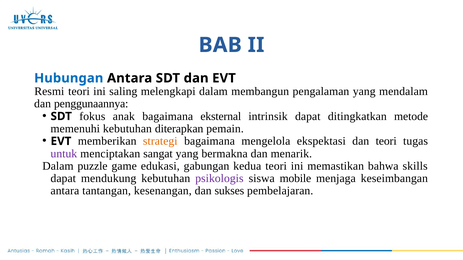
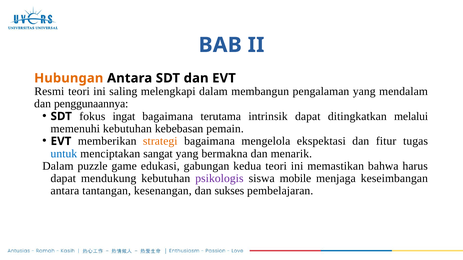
Hubungan colour: blue -> orange (69, 78)
anak: anak -> ingat (124, 116)
eksternal: eksternal -> terutama (221, 116)
metode: metode -> melalui (411, 116)
diterapkan: diterapkan -> kebebasan (179, 129)
dan teori: teori -> fitur (386, 141)
untuk colour: purple -> blue (64, 154)
skills: skills -> harus (415, 166)
